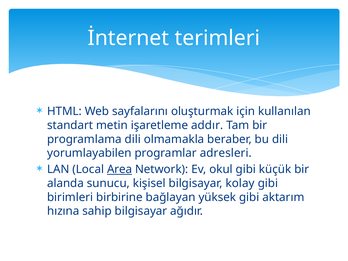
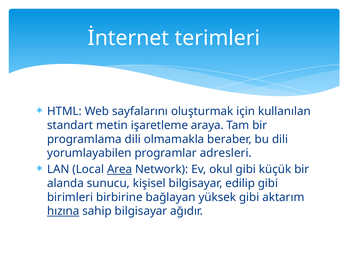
addır: addır -> araya (207, 125)
kolay: kolay -> edilip (240, 183)
hızına underline: none -> present (63, 211)
